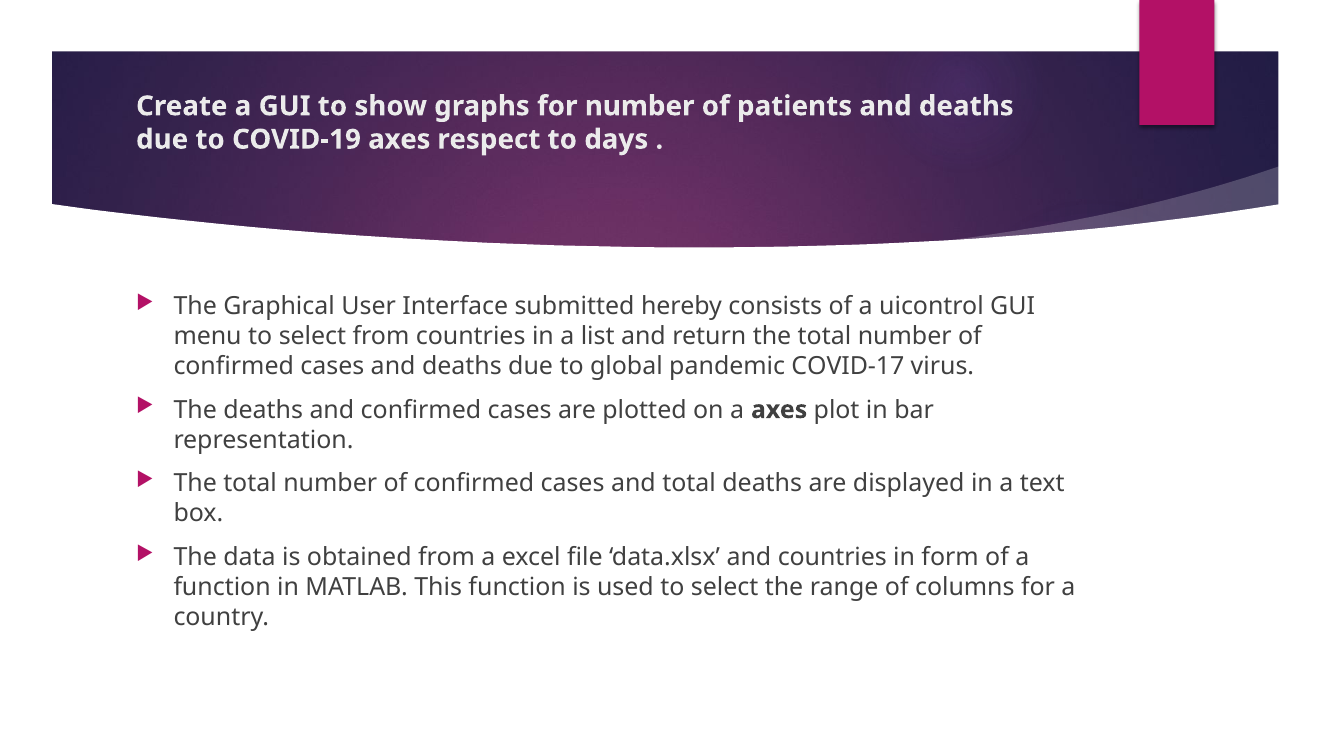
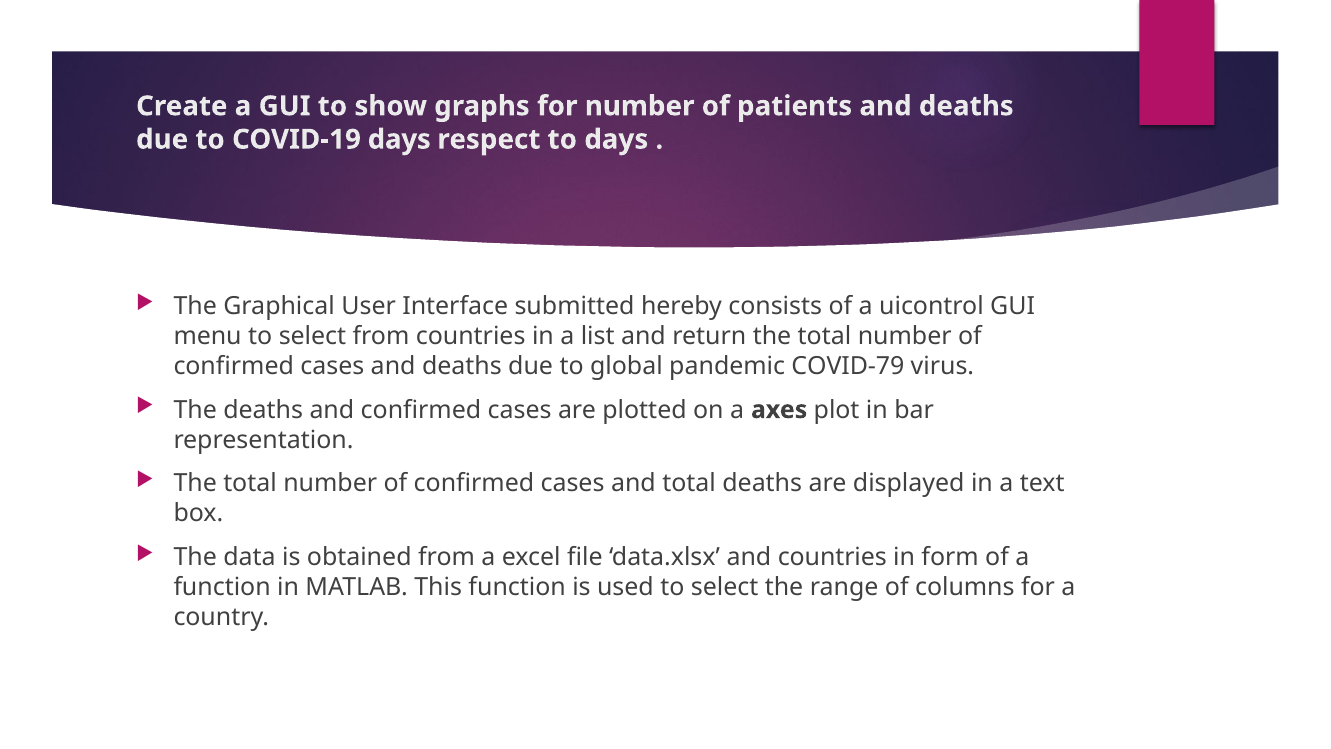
COVID-19 axes: axes -> days (399, 139)
COVID-17: COVID-17 -> COVID-79 (848, 366)
